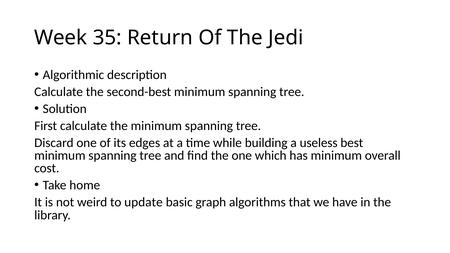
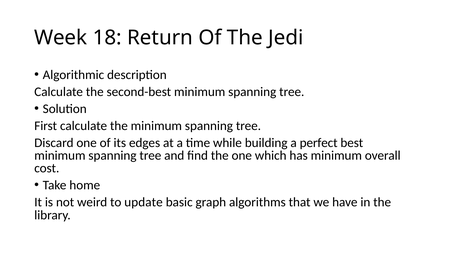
35: 35 -> 18 (107, 38)
useless: useless -> perfect (319, 143)
